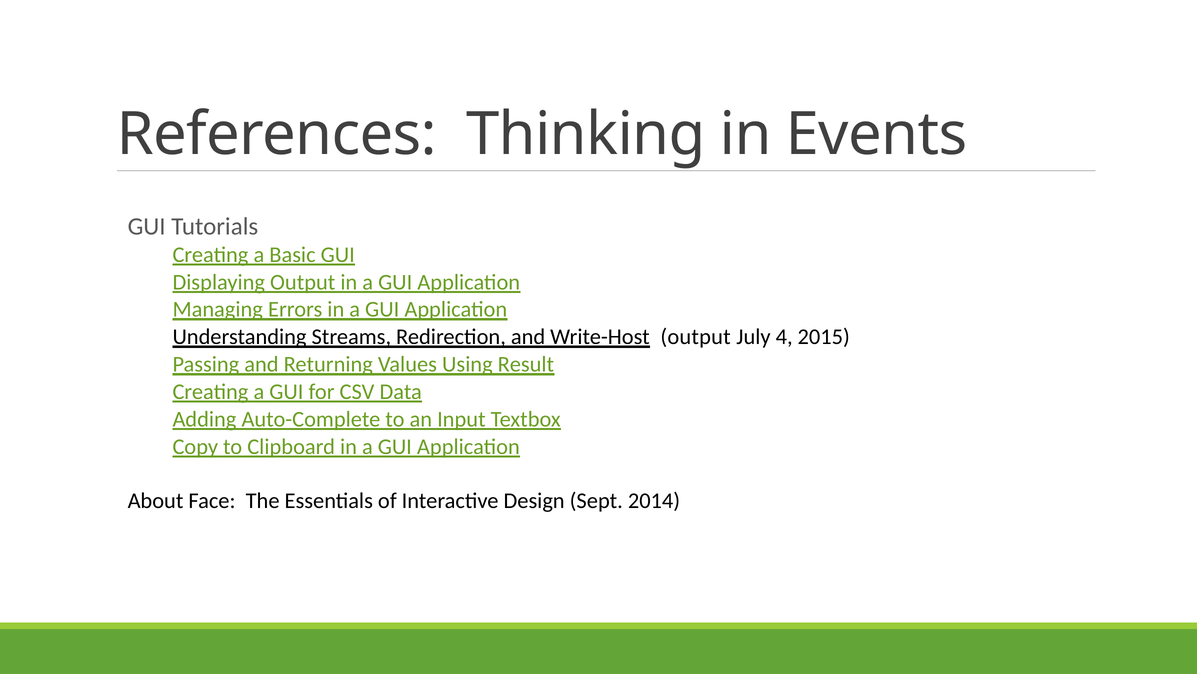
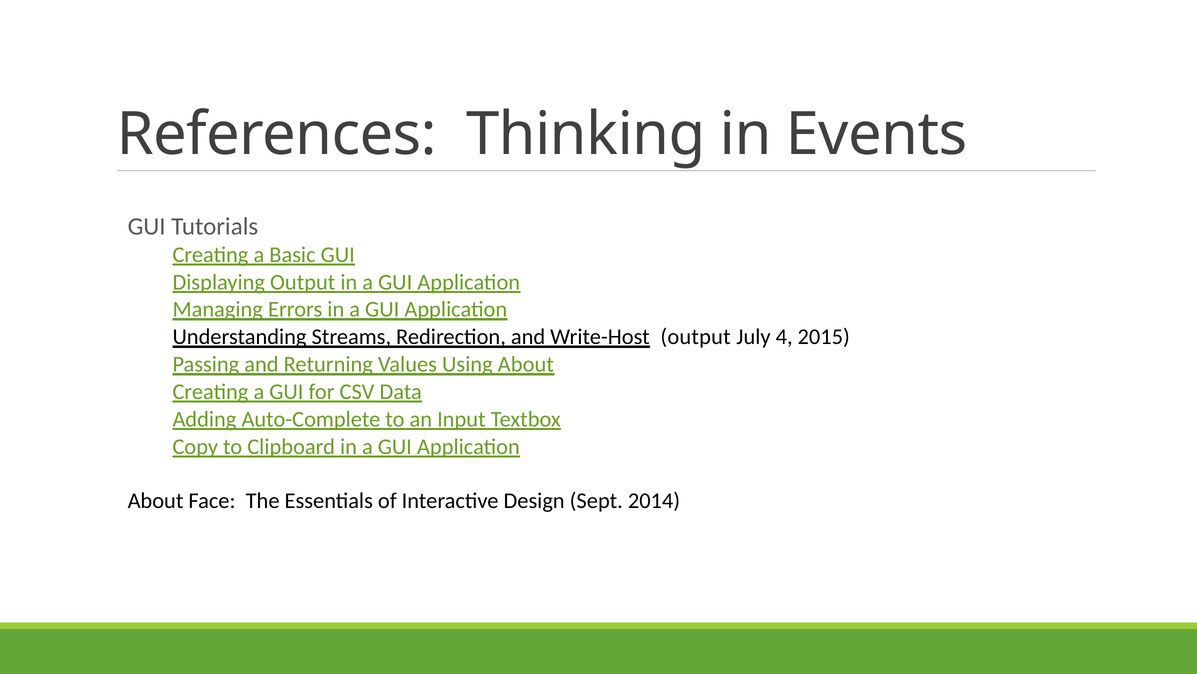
Using Result: Result -> About (526, 364)
